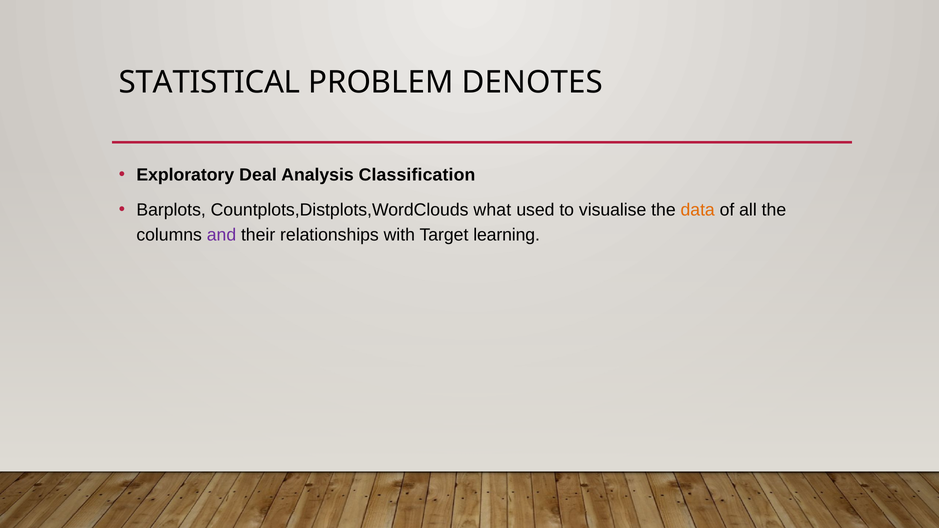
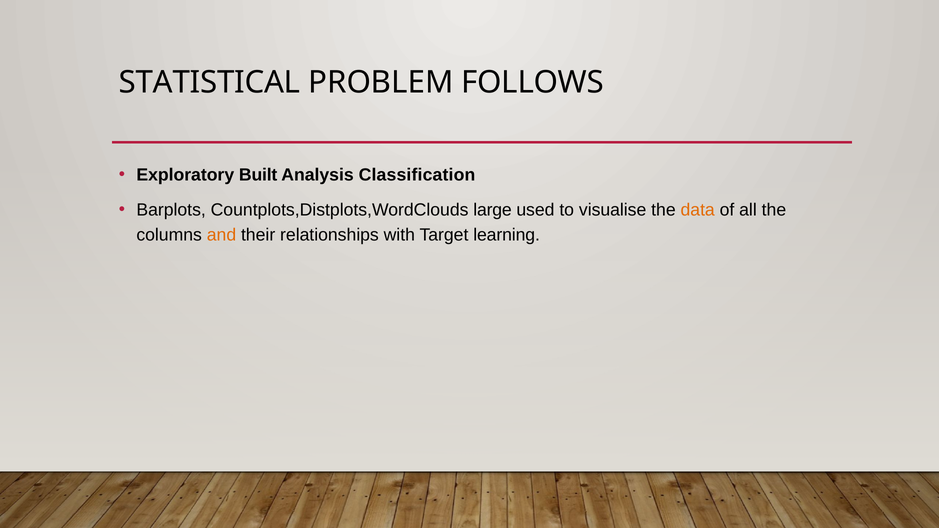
DENOTES: DENOTES -> FOLLOWS (533, 82)
Deal: Deal -> Built (258, 175)
what: what -> large (493, 210)
and colour: purple -> orange (221, 235)
